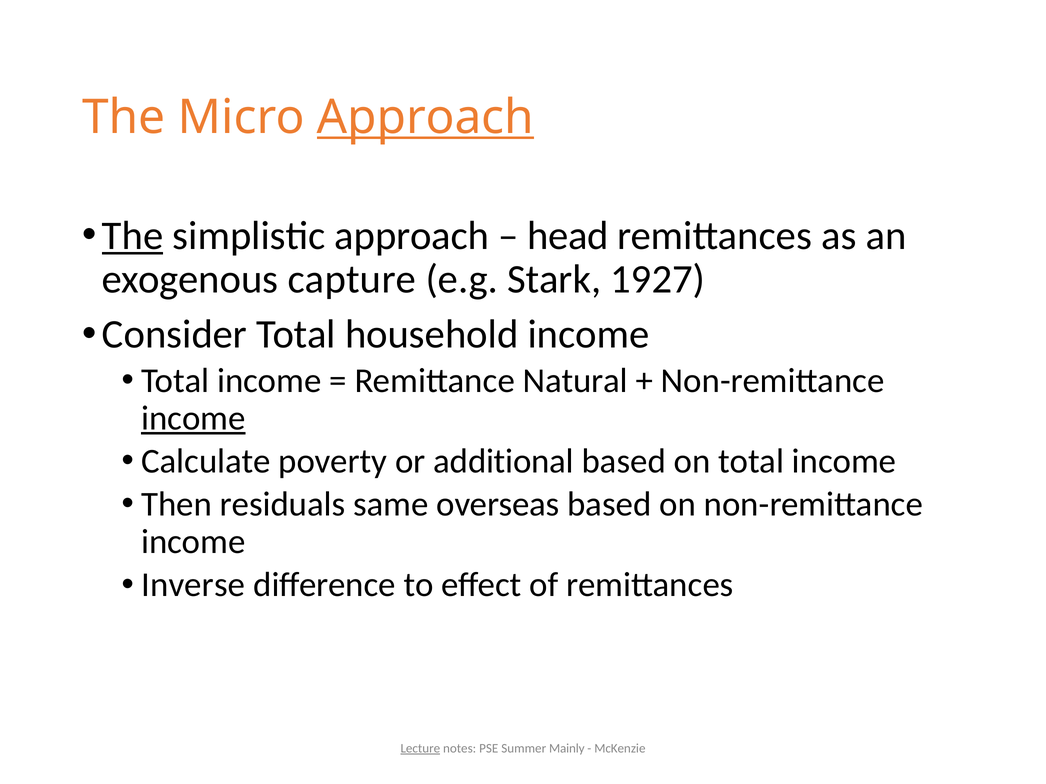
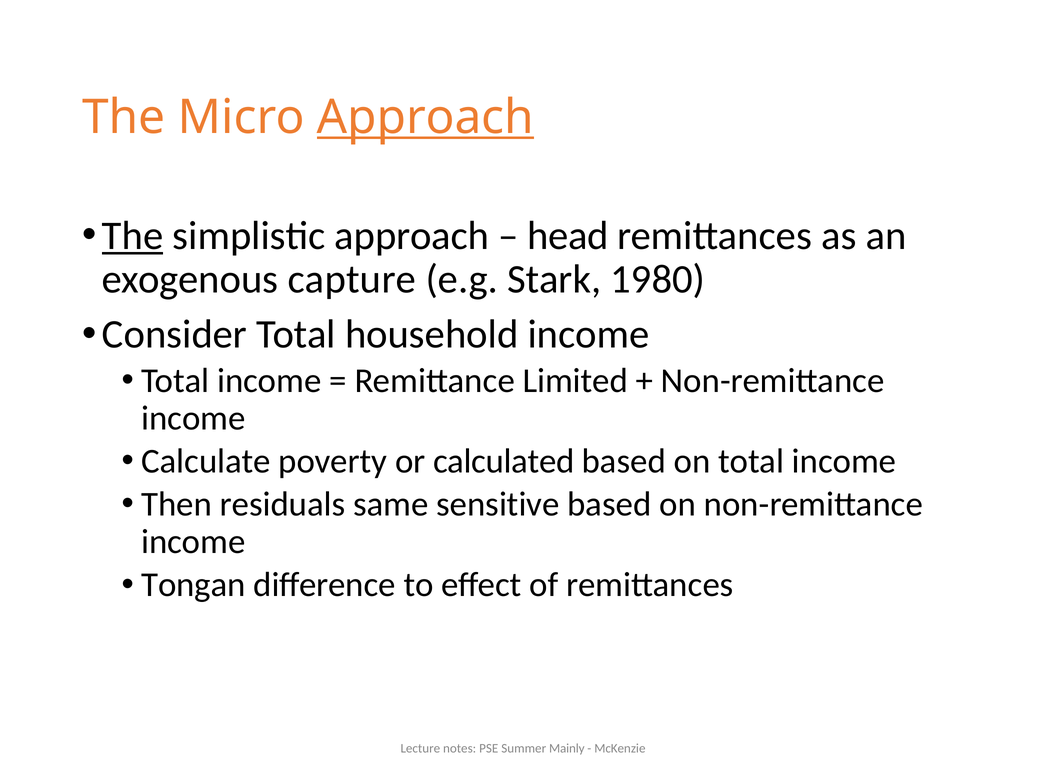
1927: 1927 -> 1980 (658, 280)
Natural: Natural -> Limited (575, 381)
income underline: present -> none (193, 419)
additional: additional -> calculated (504, 462)
overseas: overseas -> sensitive (498, 505)
Inverse: Inverse -> Tongan (193, 585)
Lecture underline: present -> none (420, 749)
